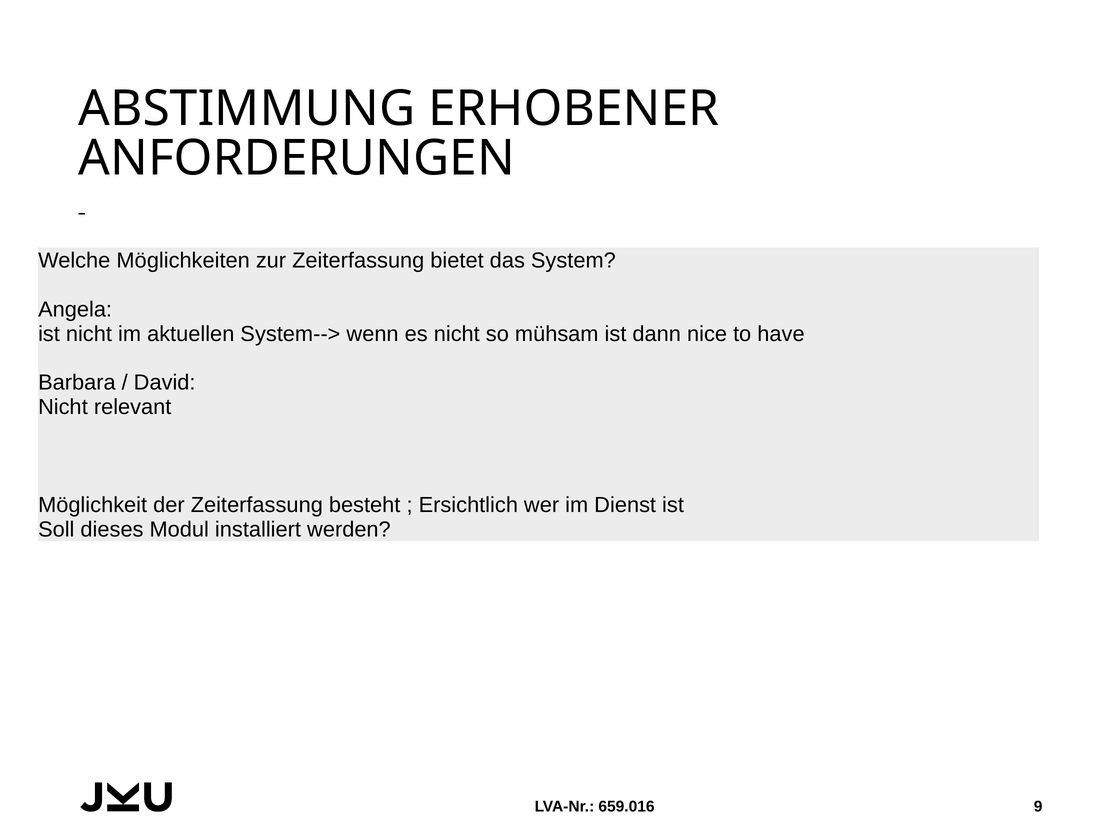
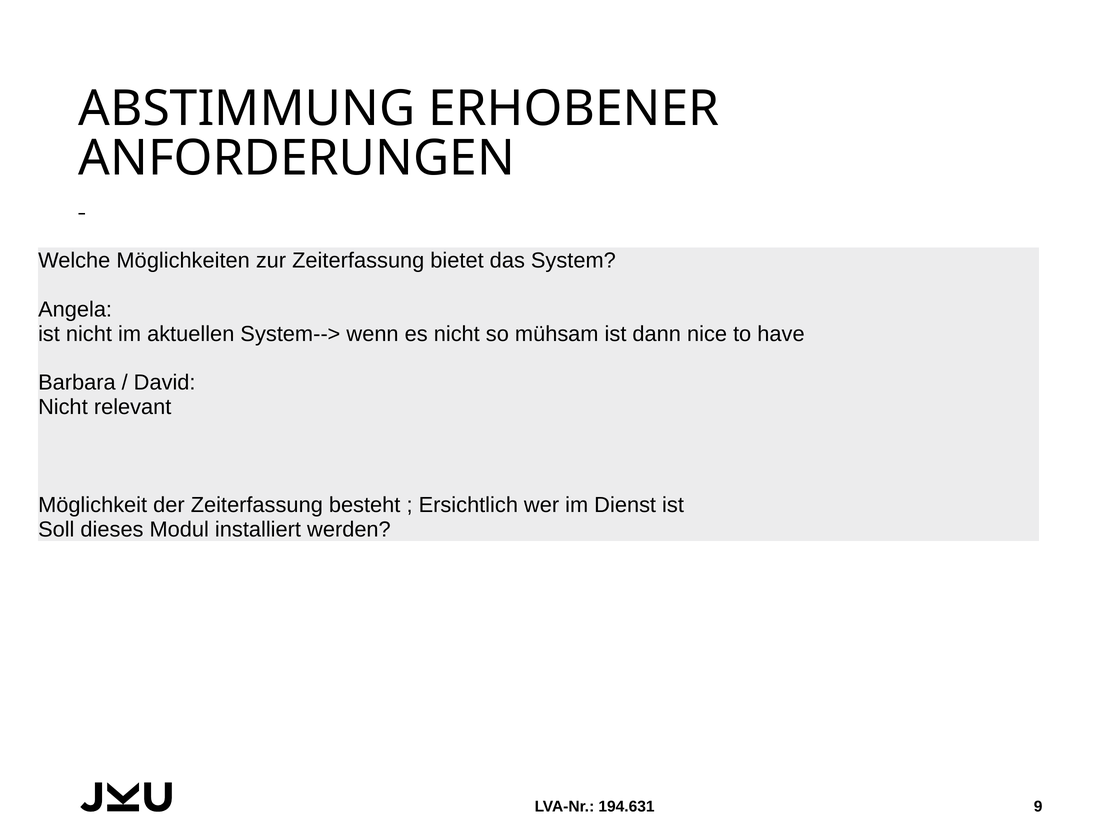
659.016: 659.016 -> 194.631 (627, 807)
